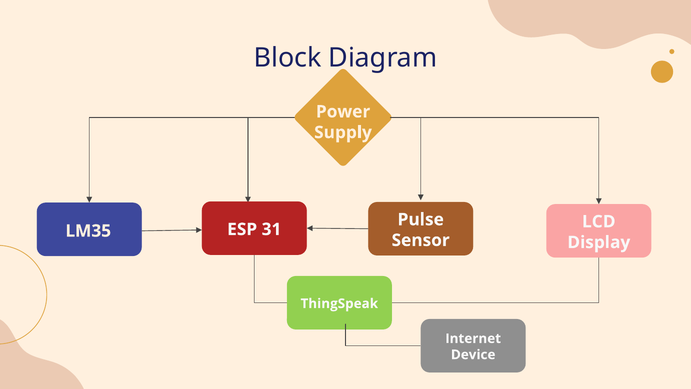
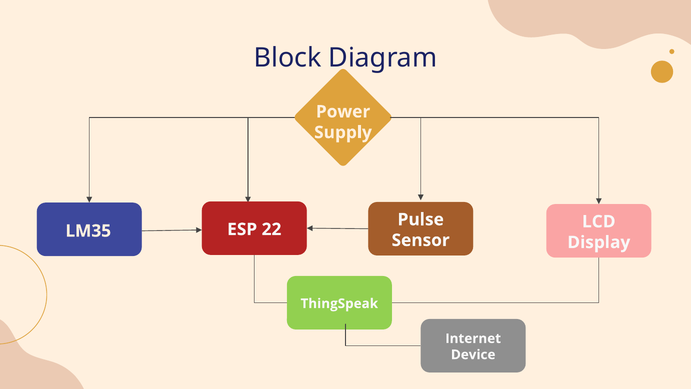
31: 31 -> 22 (272, 229)
